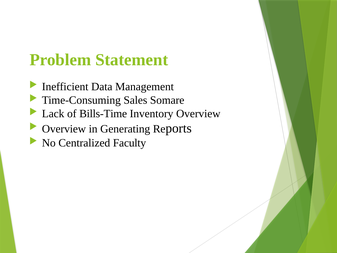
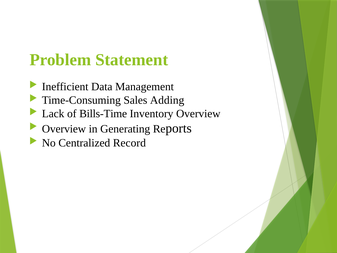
Somare: Somare -> Adding (167, 100)
Faculty: Faculty -> Record (129, 143)
